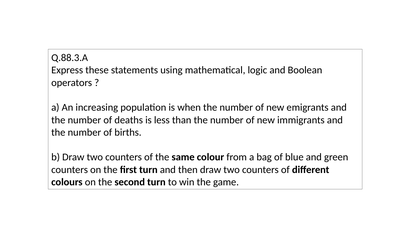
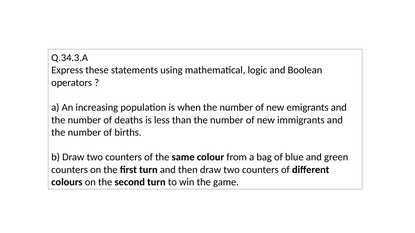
Q.88.3.A: Q.88.3.A -> Q.34.3.A (70, 58)
